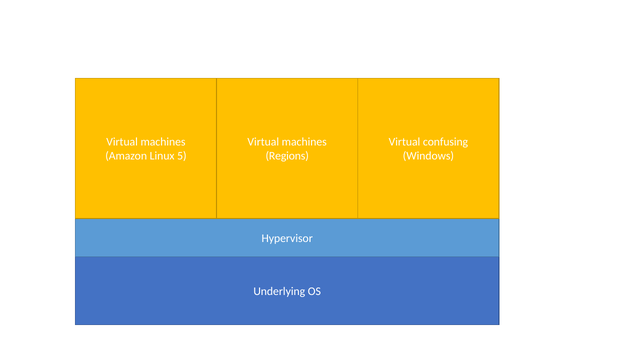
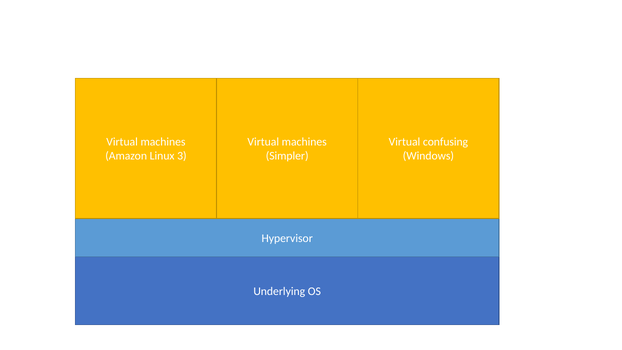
5: 5 -> 3 (182, 156)
Regions: Regions -> Simpler (287, 156)
